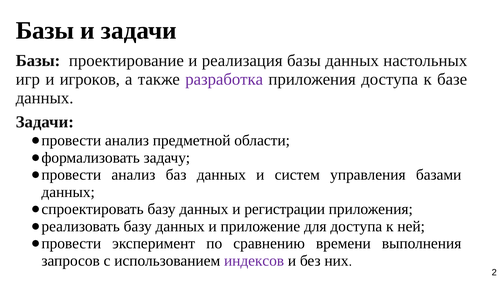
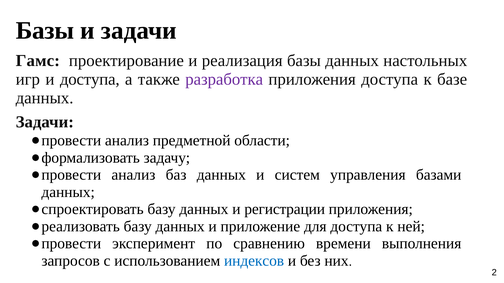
Базы: Базы -> Гамс (38, 61)
и игроков: игроков -> доступа (90, 79)
индексов colour: purple -> blue (254, 261)
